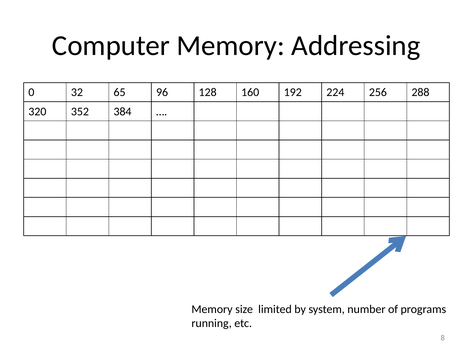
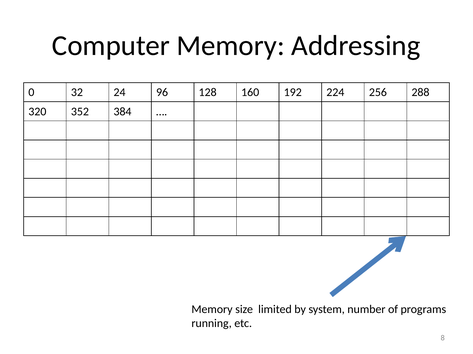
65: 65 -> 24 (120, 93)
